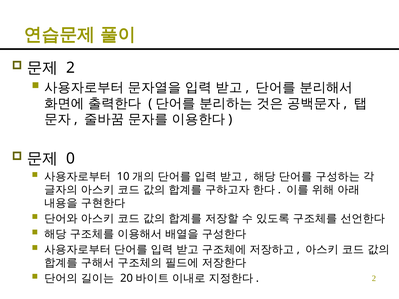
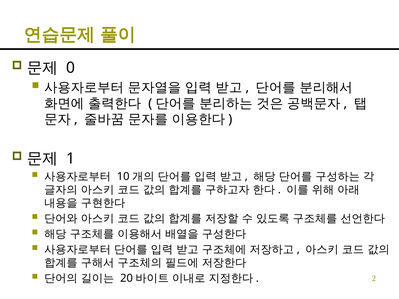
2: 2 -> 0 (71, 68)
0: 0 -> 1 (71, 159)
